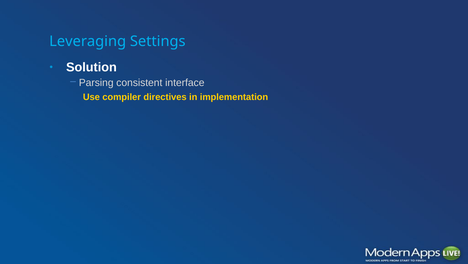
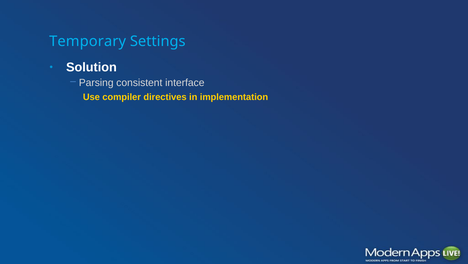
Leveraging: Leveraging -> Temporary (88, 41)
